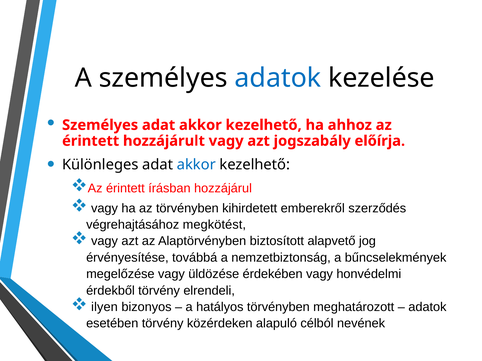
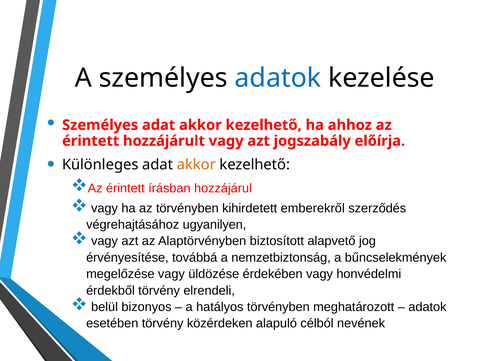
akkor colour: blue -> orange (196, 165)
megkötést: megkötést -> ugyanilyen (214, 225)
ilyen: ilyen -> belül (105, 307)
